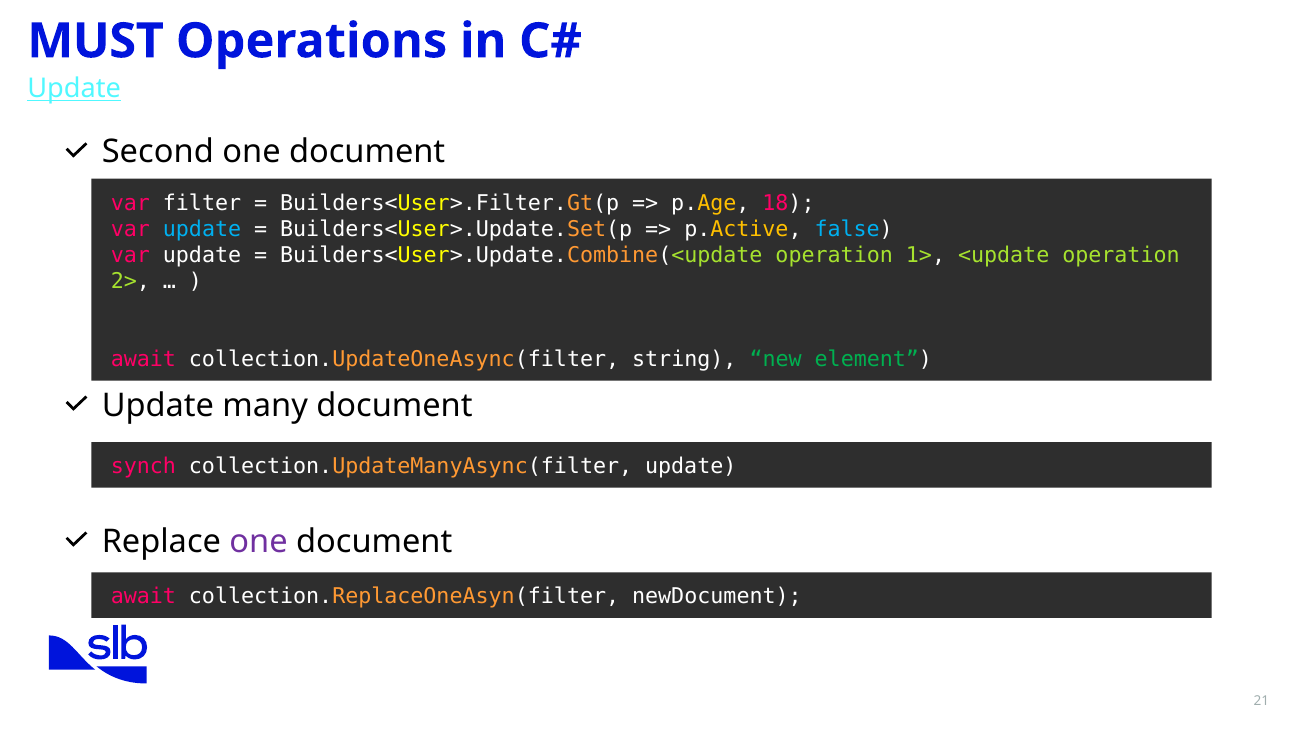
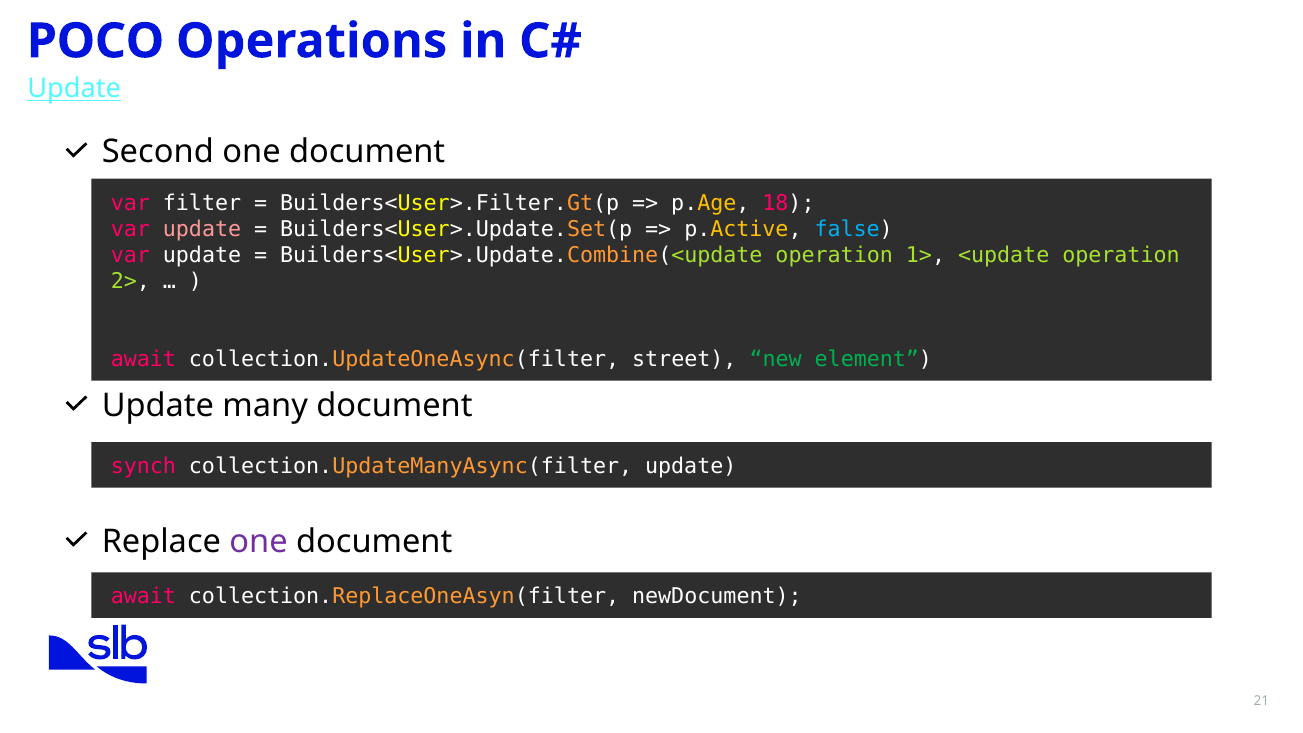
MUST: MUST -> POCO (96, 41)
update colour: light blue -> pink (202, 229)
string: string -> street (684, 359)
